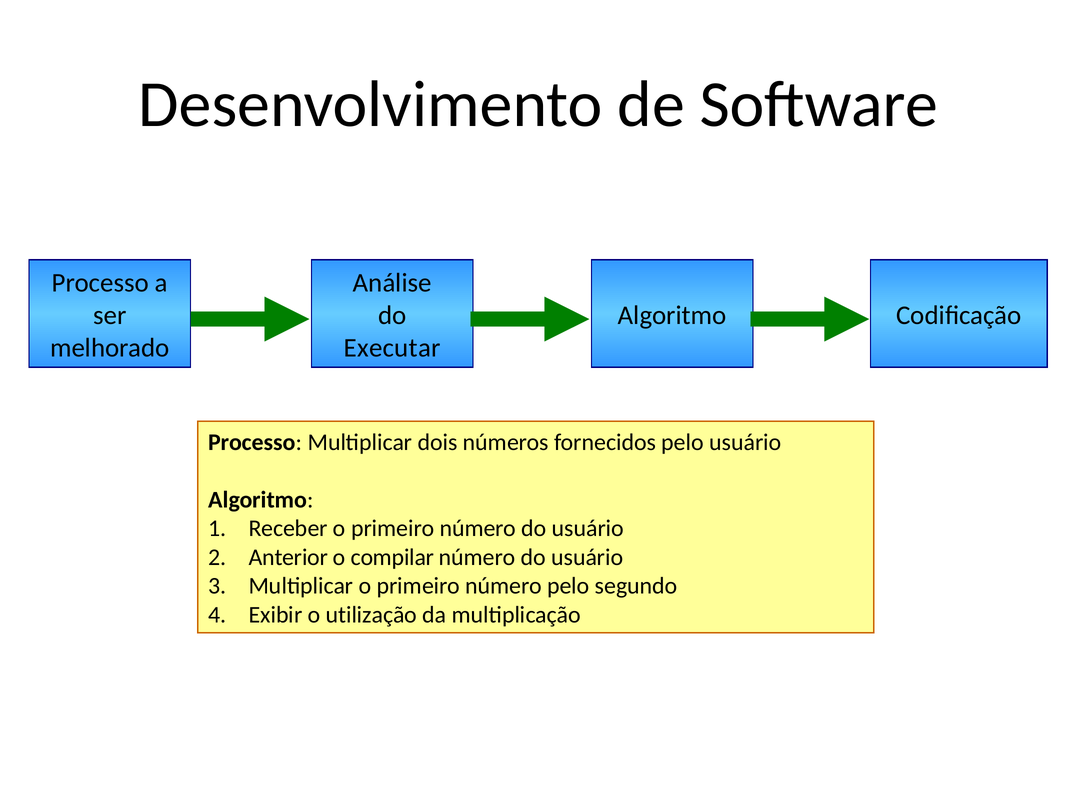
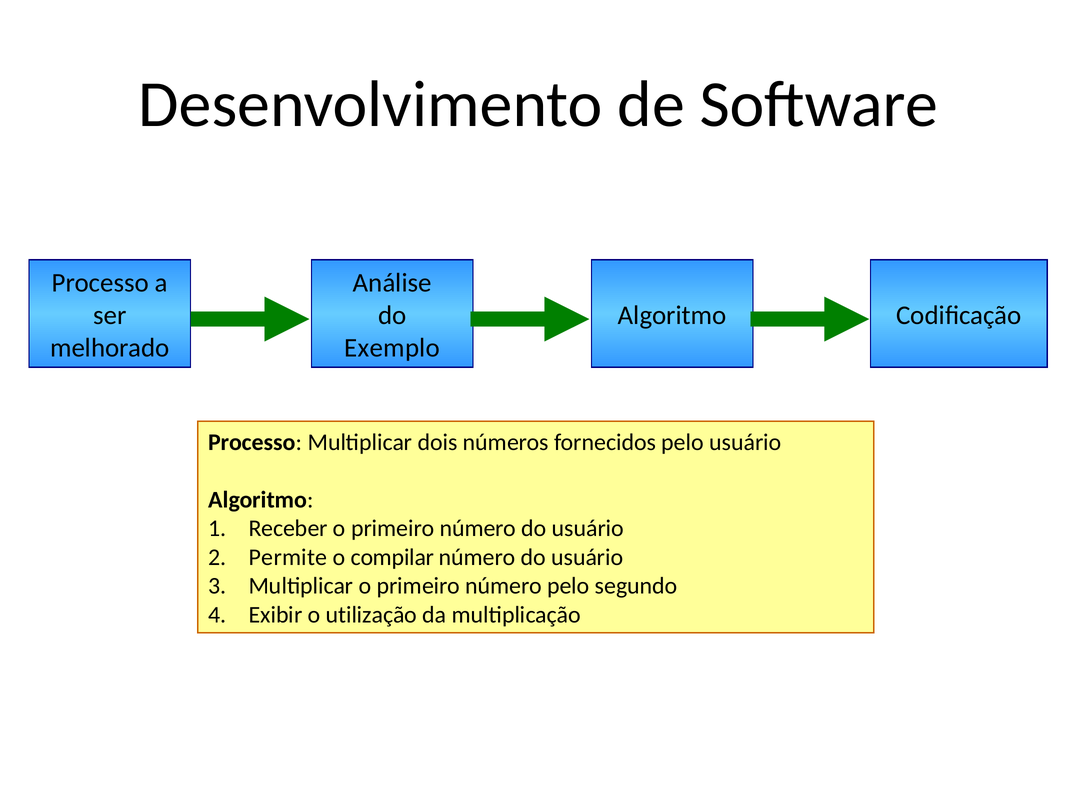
Executar: Executar -> Exemplo (392, 348)
Anterior: Anterior -> Permite (288, 557)
